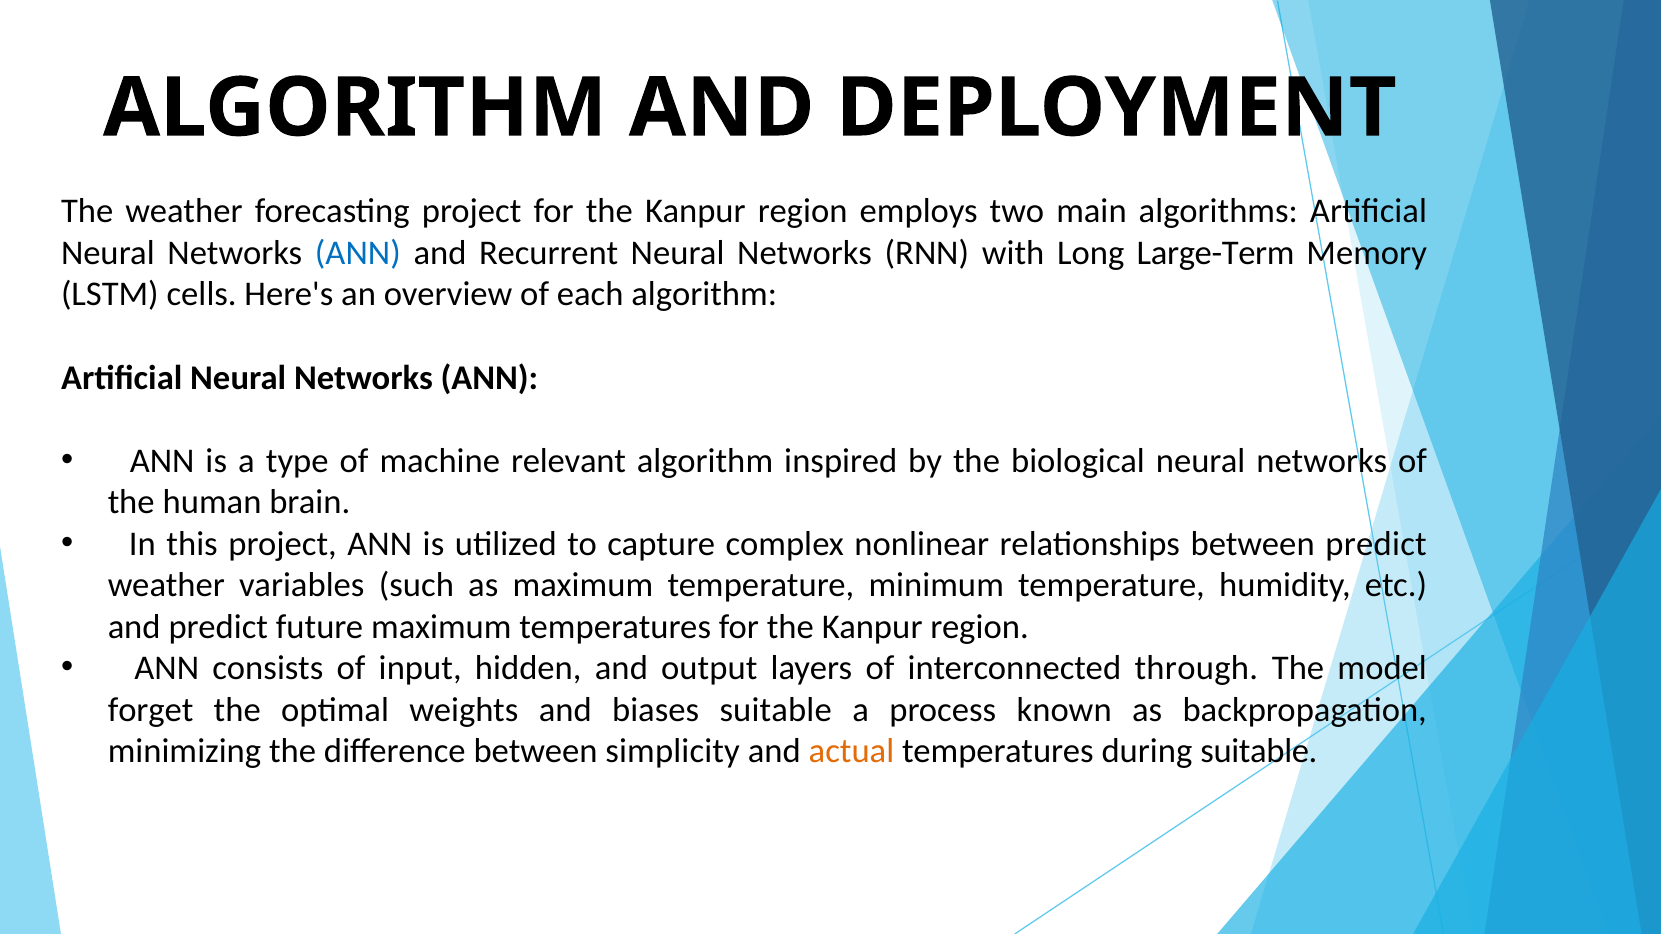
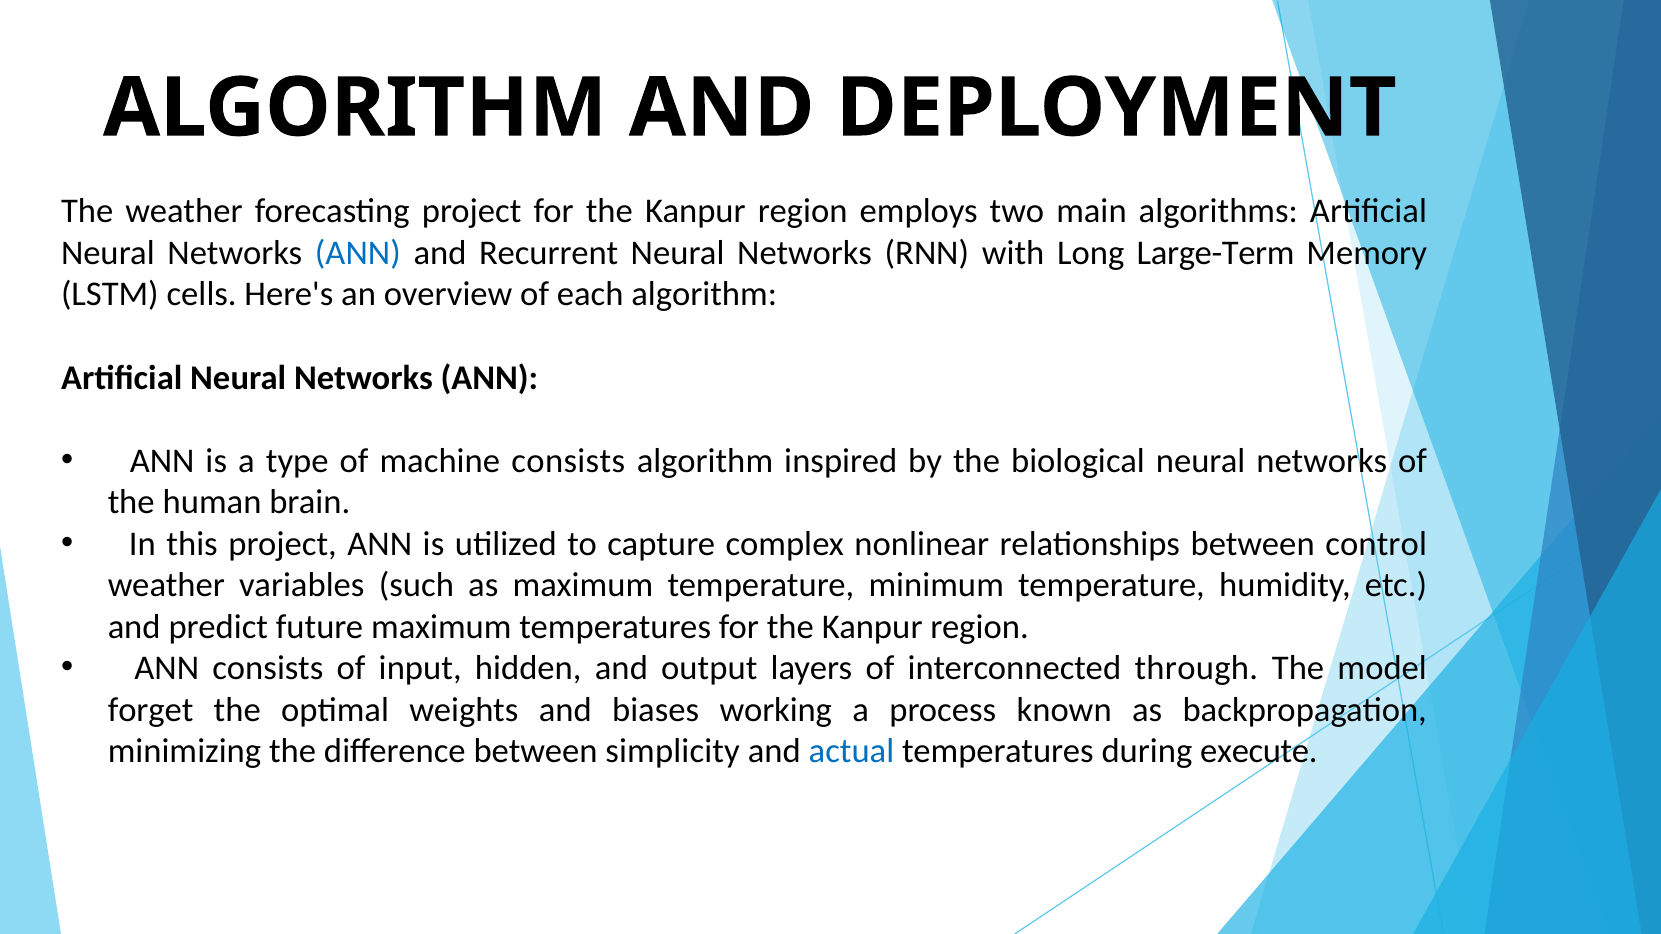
machine relevant: relevant -> consists (568, 461)
between predict: predict -> control (1376, 544)
biases suitable: suitable -> working (776, 710)
actual colour: orange -> blue (851, 752)
during suitable: suitable -> execute (1259, 752)
